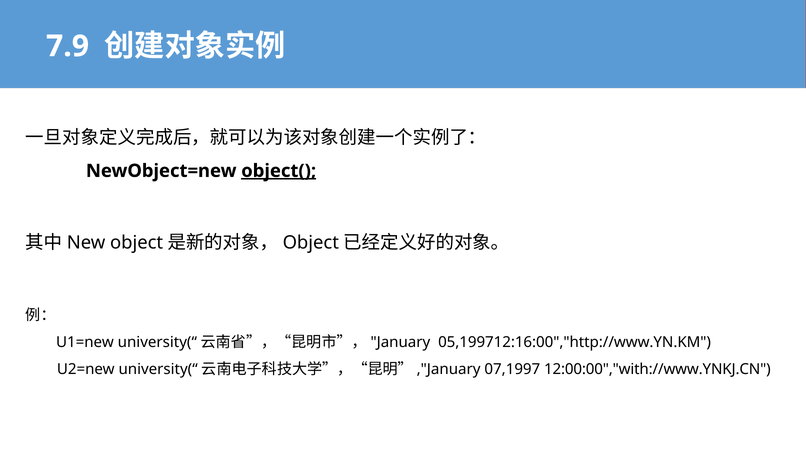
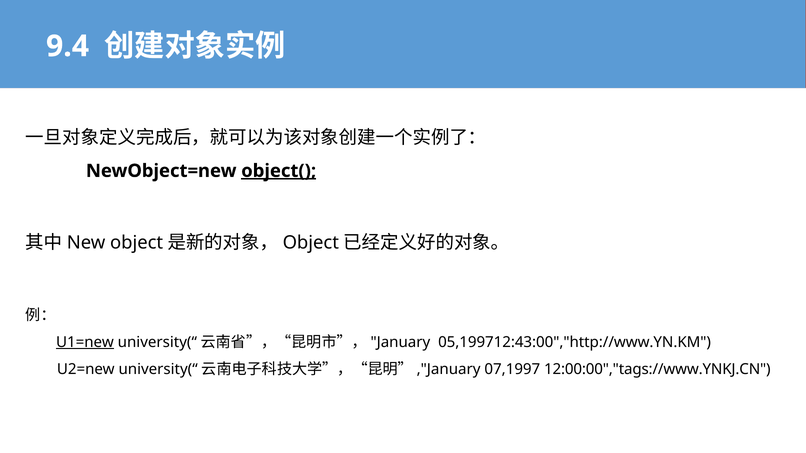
7.9: 7.9 -> 9.4 (68, 46)
U1=new underline: none -> present (85, 342)
05,199712:16:00","http://www.YN.KM: 05,199712:16:00","http://www.YN.KM -> 05,199712:43:00","http://www.YN.KM (575, 342)
12:00:00","with://www.YNKJ.CN: 12:00:00","with://www.YNKJ.CN -> 12:00:00","tags://www.YNKJ.CN (657, 370)
